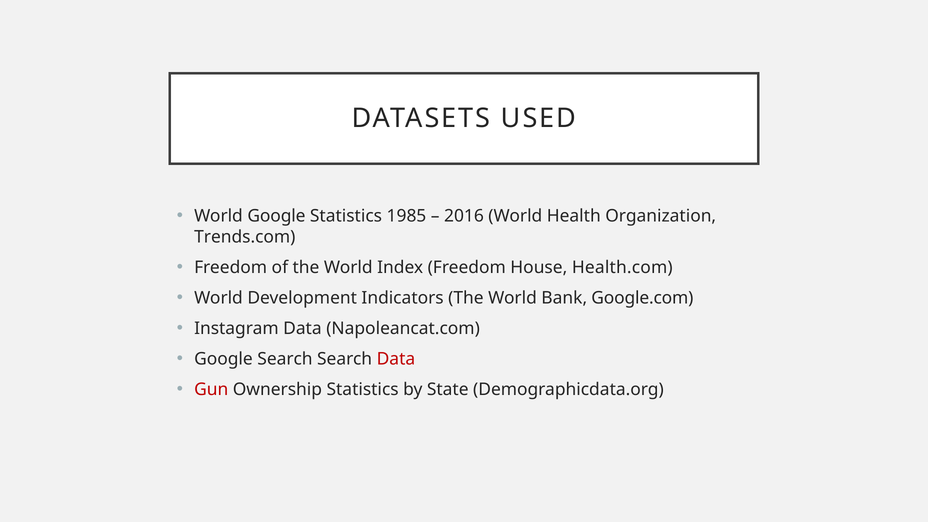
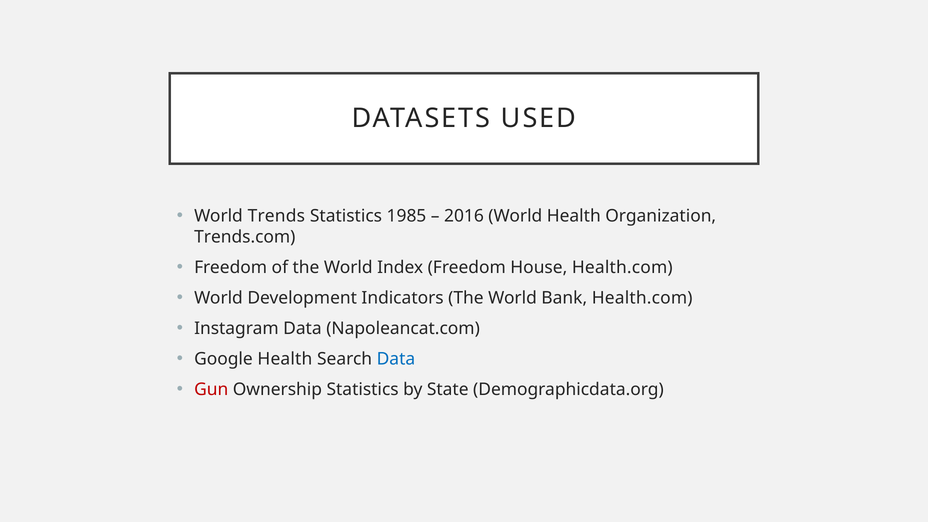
World Google: Google -> Trends (276, 216)
Bank Google.com: Google.com -> Health.com (642, 298)
Google Search: Search -> Health (285, 359)
Data colour: red -> blue (396, 359)
